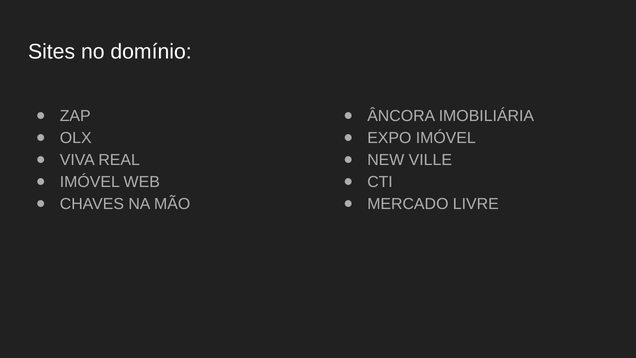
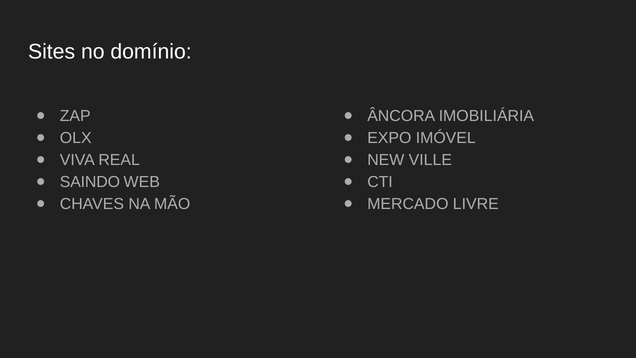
IMÓVEL: IMÓVEL -> SAINDO (90, 182)
